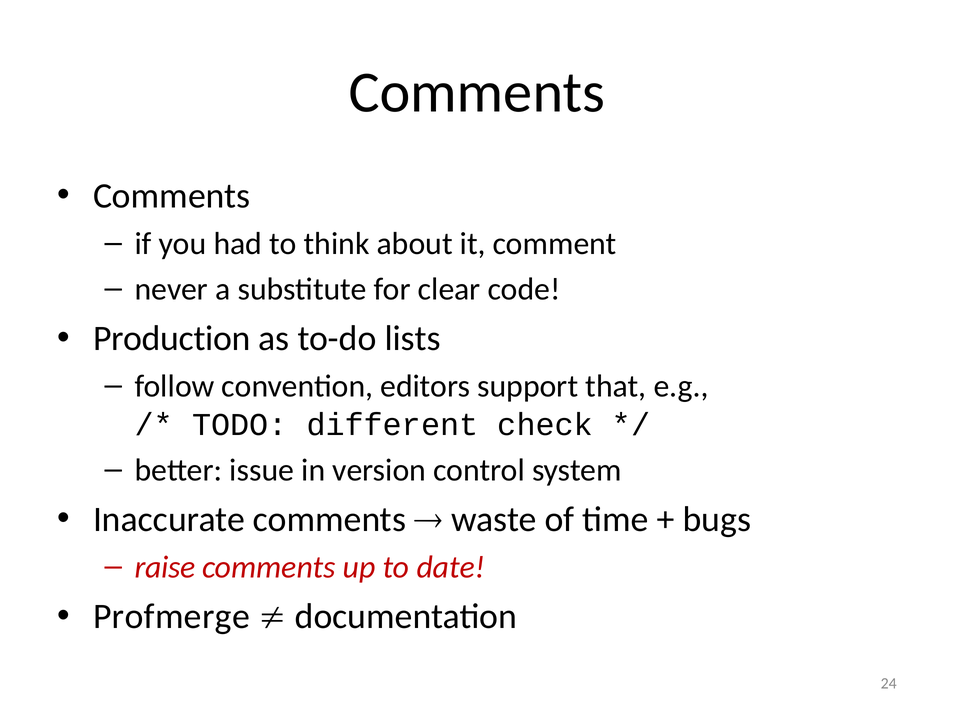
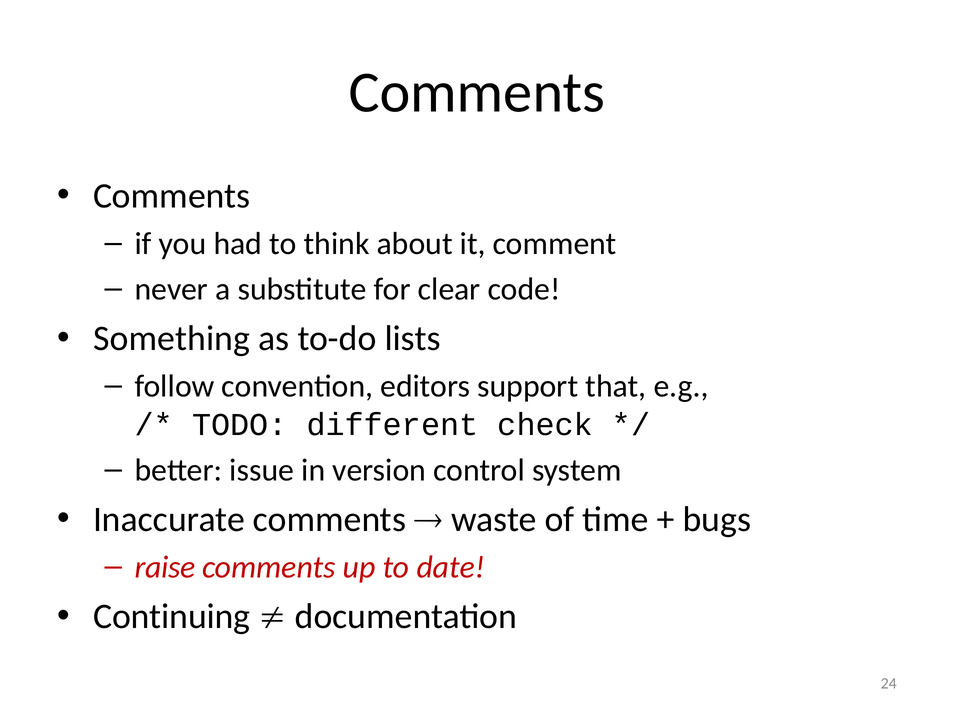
Production: Production -> Something (172, 338)
Profmerge: Profmerge -> Continuing (172, 616)
